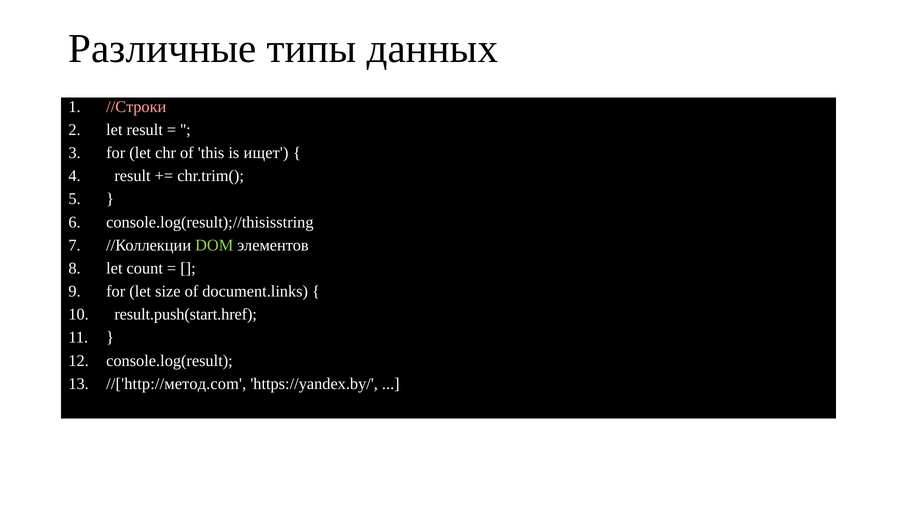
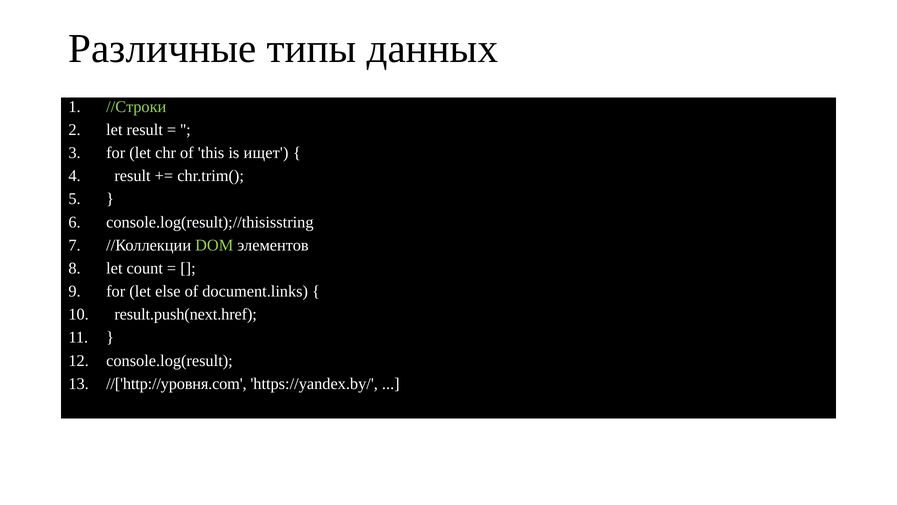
//Строки colour: pink -> light green (136, 107)
size: size -> else (168, 291)
result.push(start.href: result.push(start.href -> result.push(next.href (186, 314)
//['http://метод.com: //['http://метод.com -> //['http://уровня.com (176, 383)
